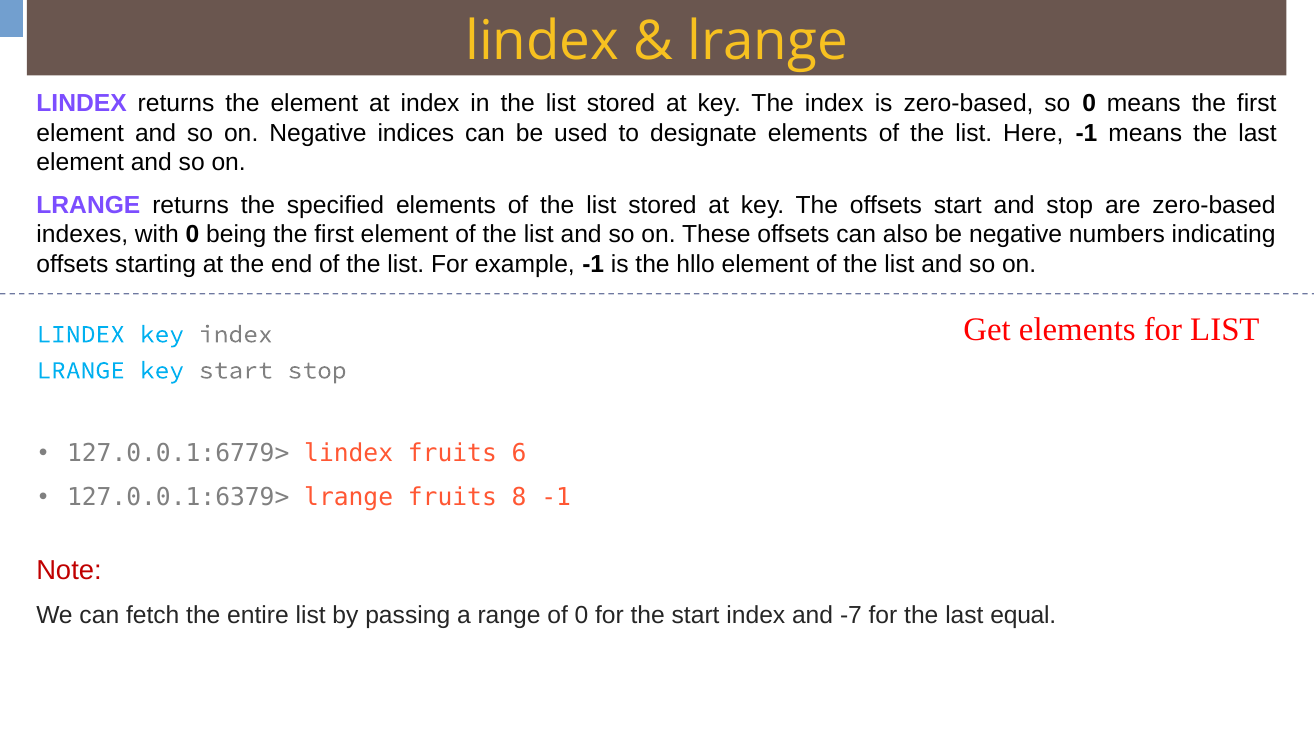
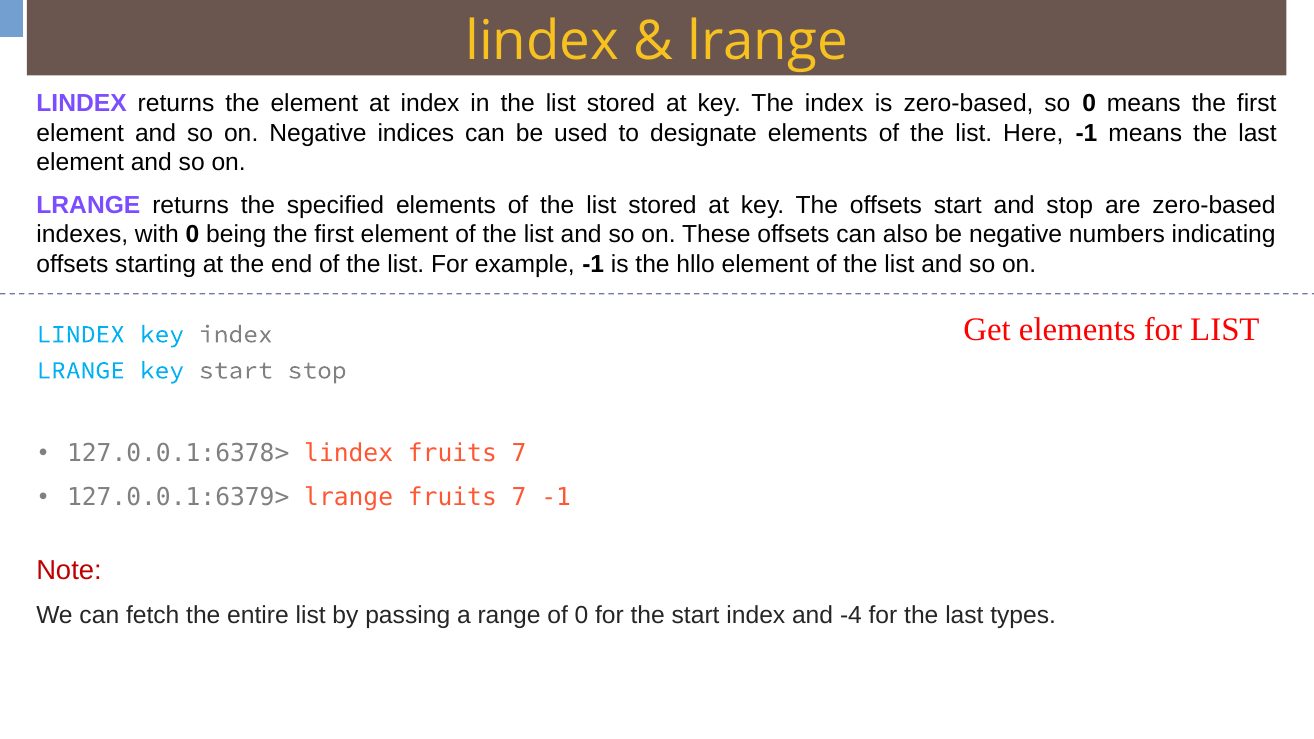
127.0.0.1:6779>: 127.0.0.1:6779> -> 127.0.0.1:6378> (178, 453)
lindex fruits 6: 6 -> 7 (519, 453)
lrange fruits 8: 8 -> 7 (519, 498)
-7: -7 -> -4 (851, 615)
equal: equal -> types (1023, 615)
